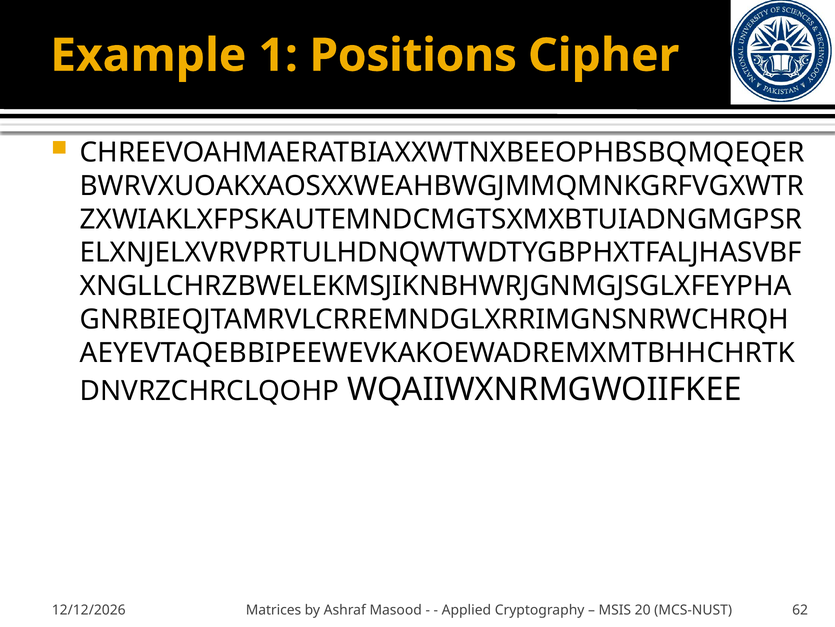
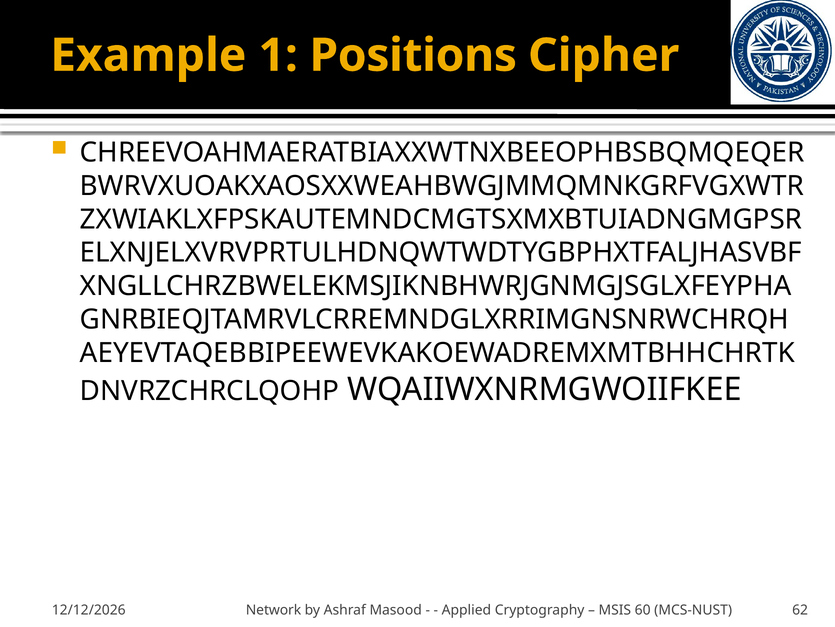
Matrices: Matrices -> Network (273, 610)
20: 20 -> 60 (643, 610)
